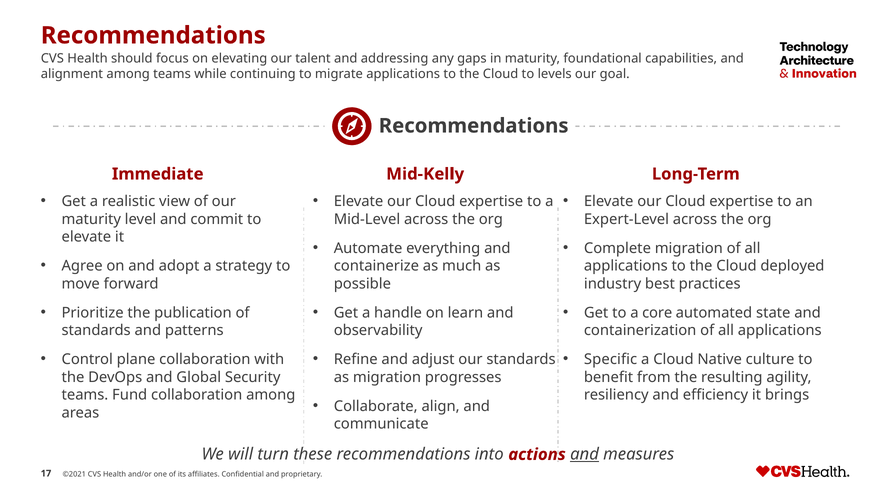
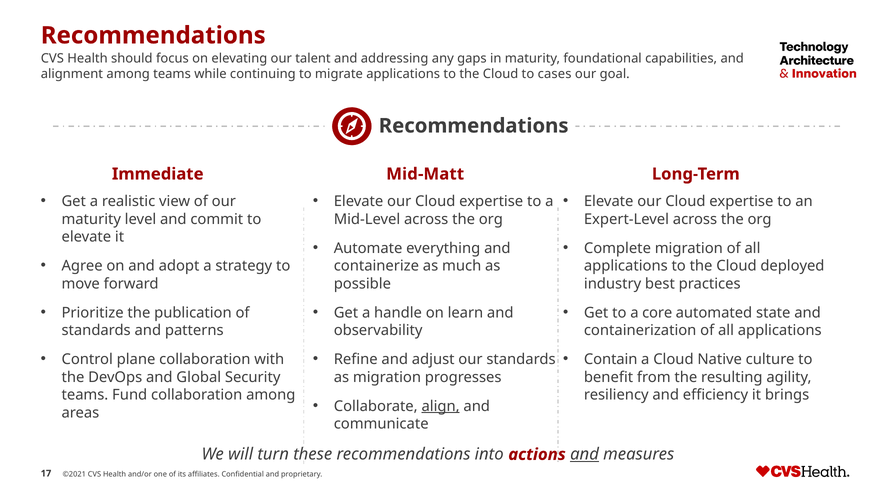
levels: levels -> cases (555, 74)
Mid-Kelly: Mid-Kelly -> Mid-Matt (425, 174)
Specific: Specific -> Contain (611, 359)
align underline: none -> present (441, 406)
